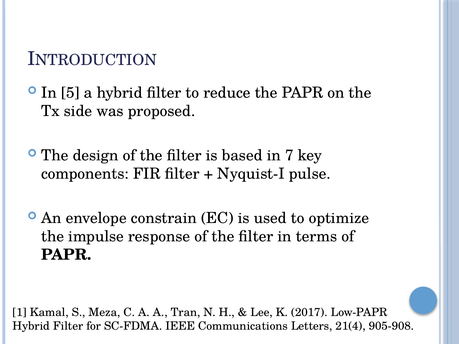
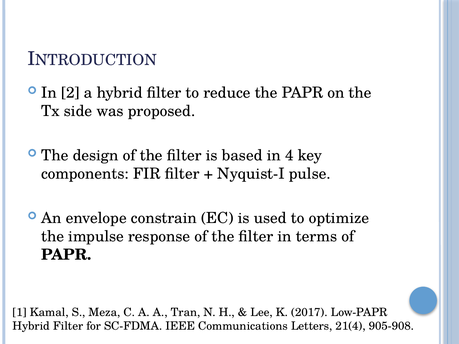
5: 5 -> 2 (70, 93)
7: 7 -> 4 (289, 156)
